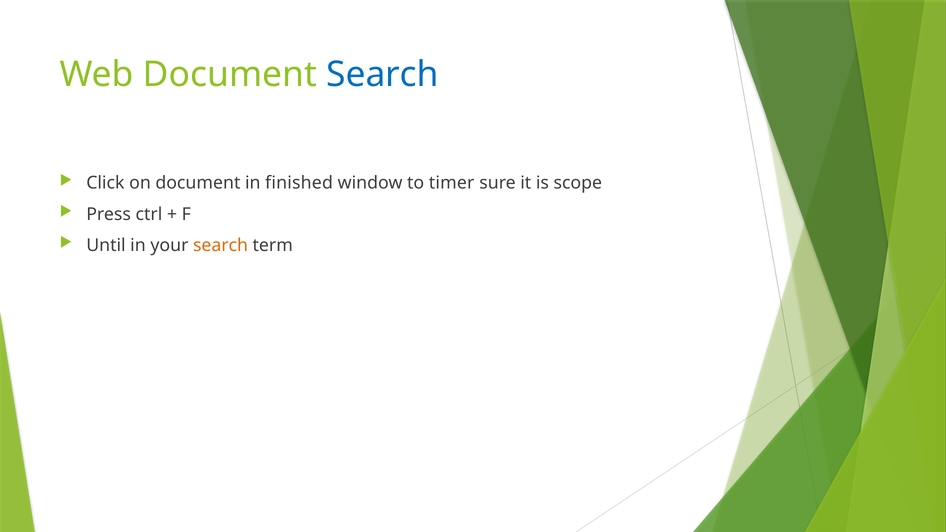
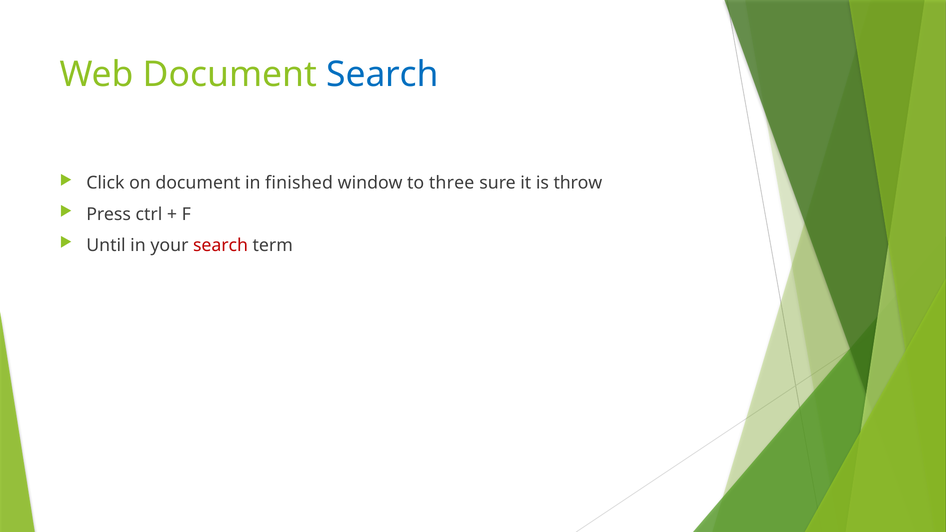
timer: timer -> three (452, 183)
scope: scope -> throw (578, 183)
search colour: orange -> red (221, 245)
